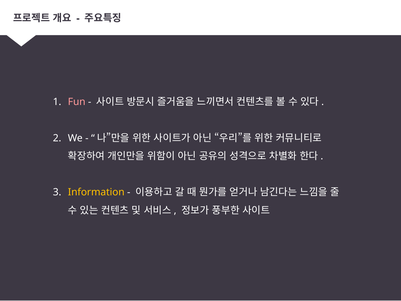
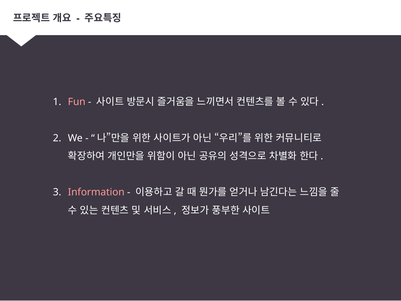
Information colour: yellow -> pink (96, 192)
